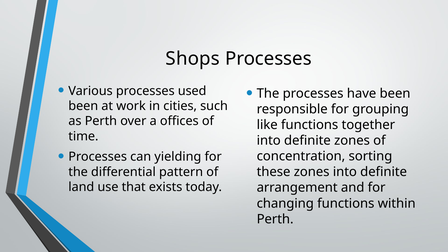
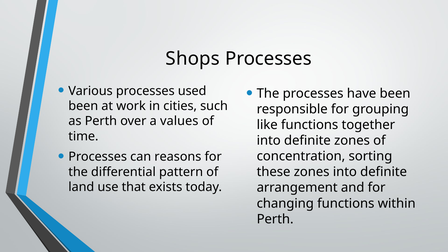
offices: offices -> values (179, 121)
yielding: yielding -> reasons (178, 157)
